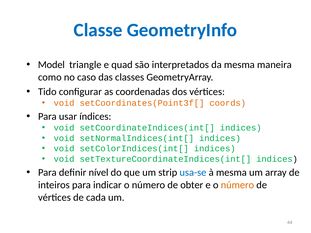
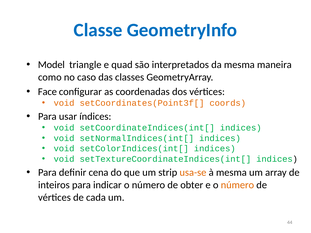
Tido: Tido -> Face (47, 92)
nível: nível -> cena (99, 173)
usa-se colour: blue -> orange (193, 173)
